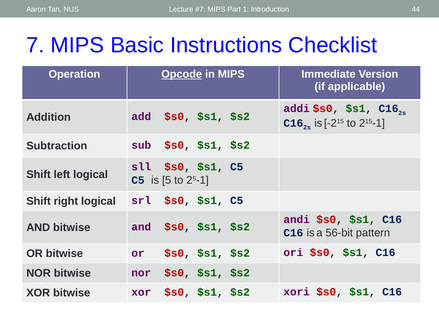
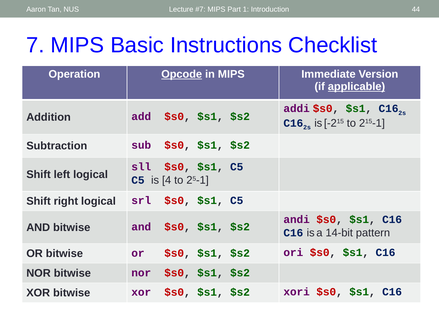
applicable underline: none -> present (357, 86)
5: 5 -> 4 (167, 180)
56-bit: 56-bit -> 14-bit (339, 232)
